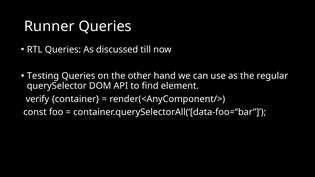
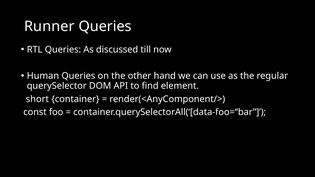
Testing: Testing -> Human (43, 76)
verify: verify -> short (37, 99)
